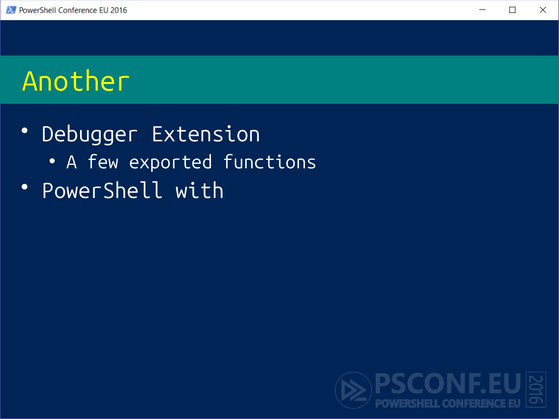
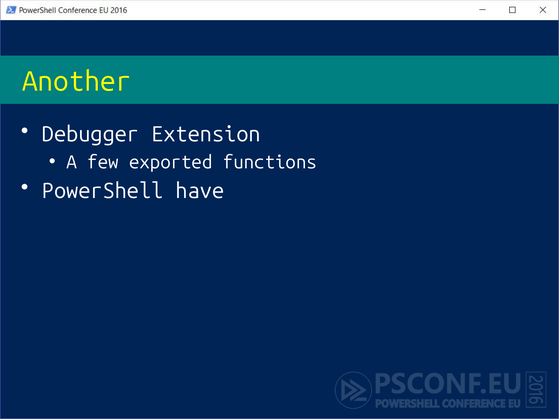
with: with -> have (200, 191)
